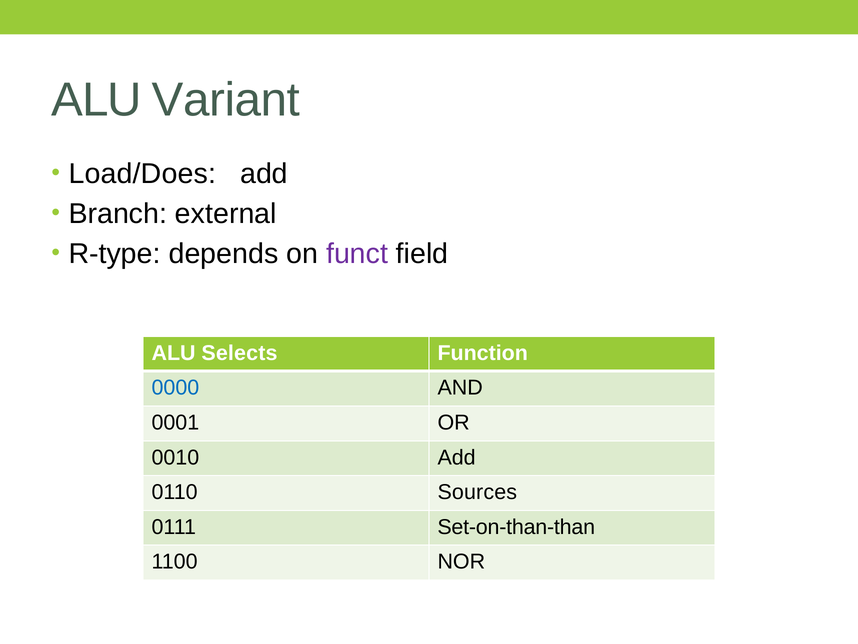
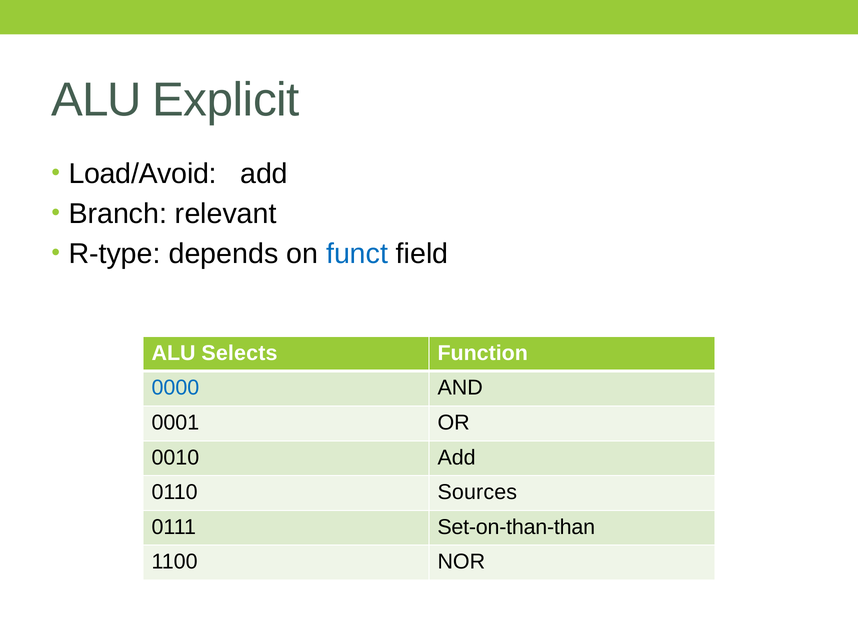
Variant: Variant -> Explicit (226, 100)
Load/Does: Load/Does -> Load/Avoid (143, 174)
external: external -> relevant (226, 214)
funct colour: purple -> blue (357, 254)
